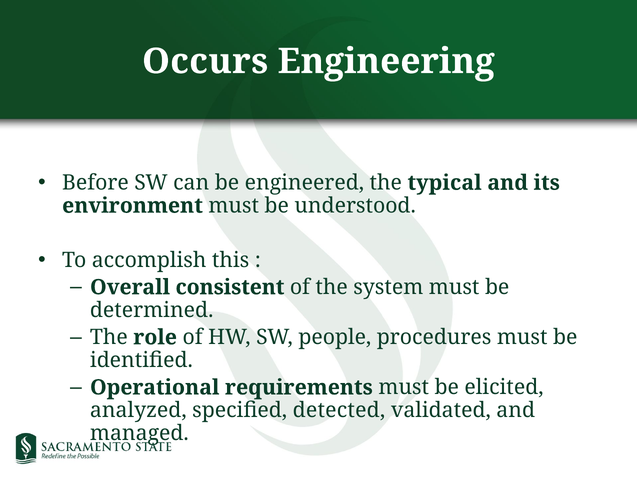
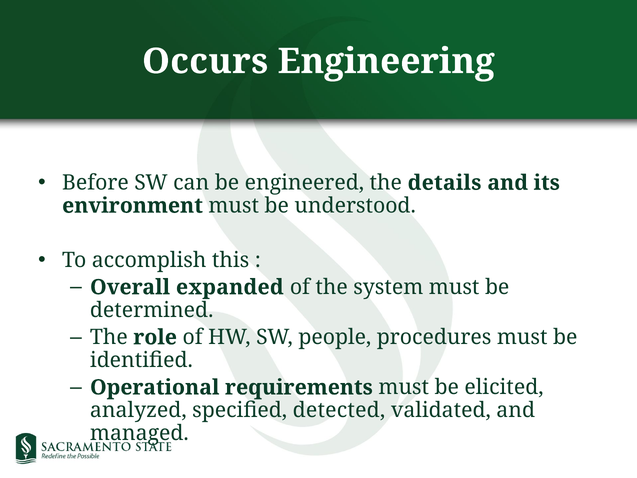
typical: typical -> details (445, 183)
consistent: consistent -> expanded (230, 287)
